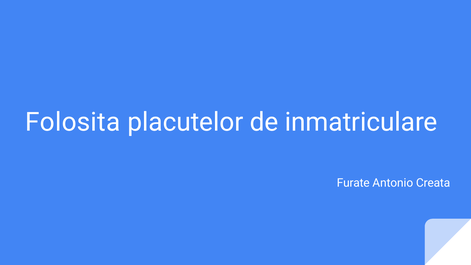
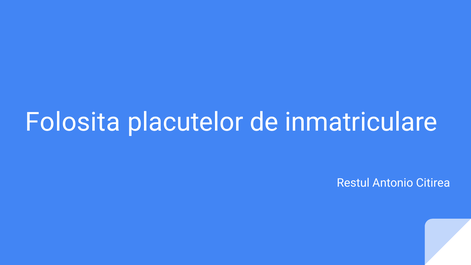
Furate: Furate -> Restul (353, 183)
Creata: Creata -> Citirea (433, 183)
